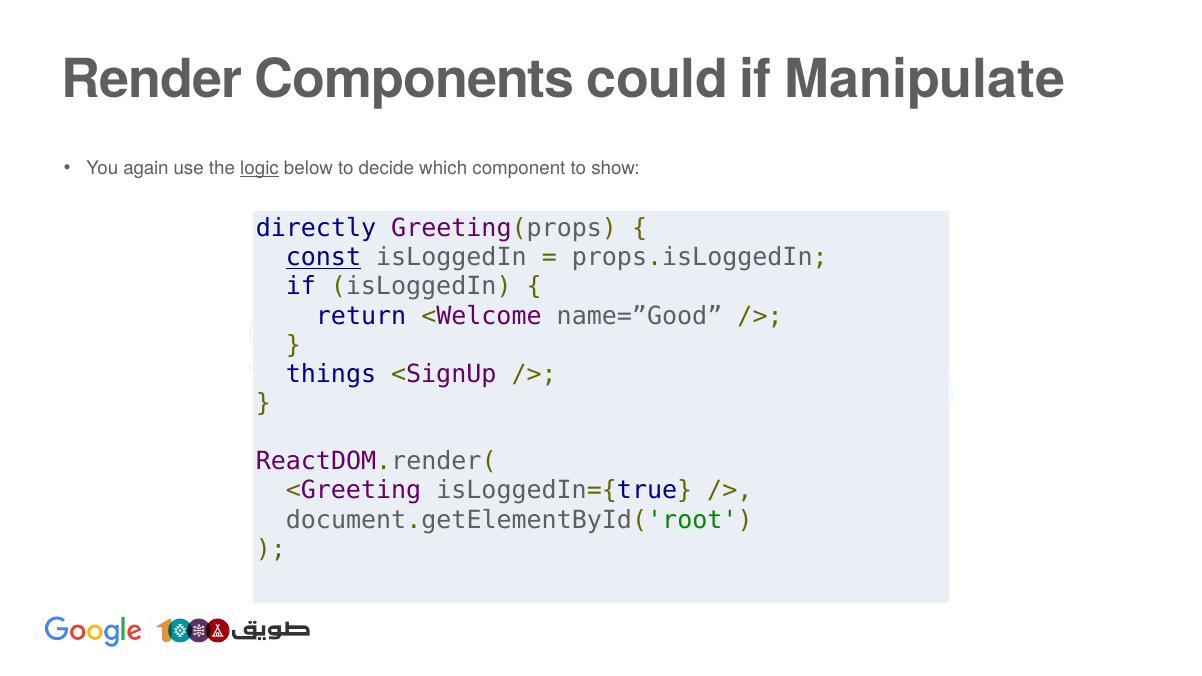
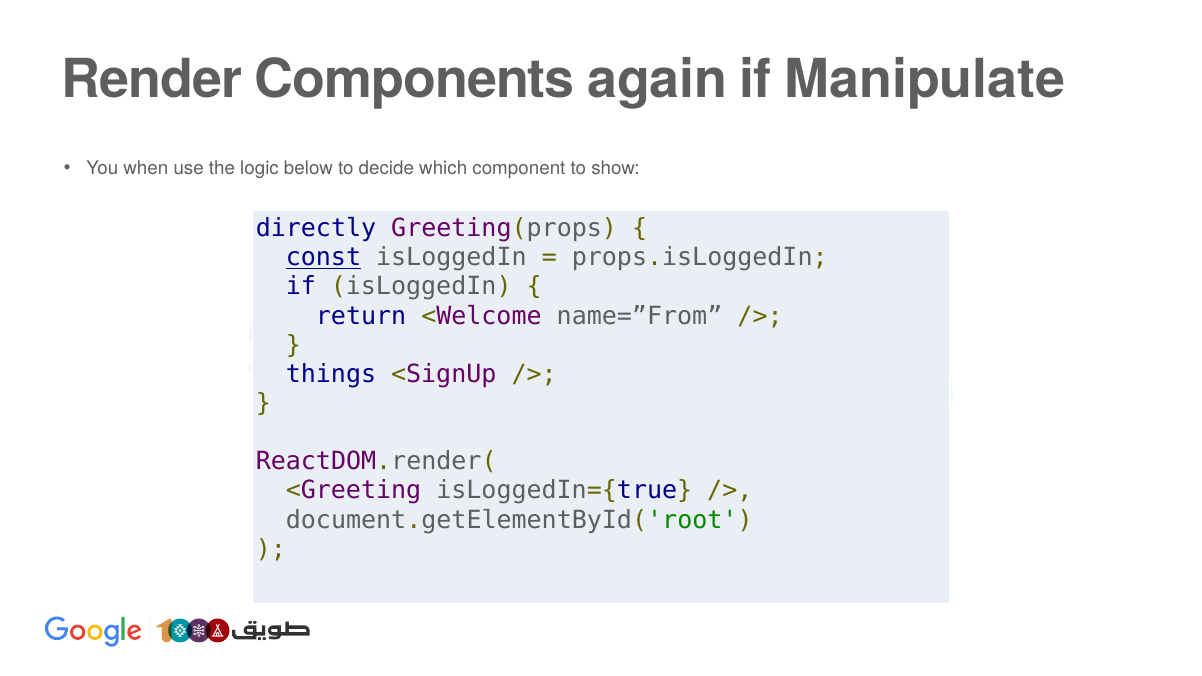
could: could -> again (657, 79)
again: again -> when (146, 168)
logic underline: present -> none (260, 168)
name=”Good: name=”Good -> name=”From (640, 316)
